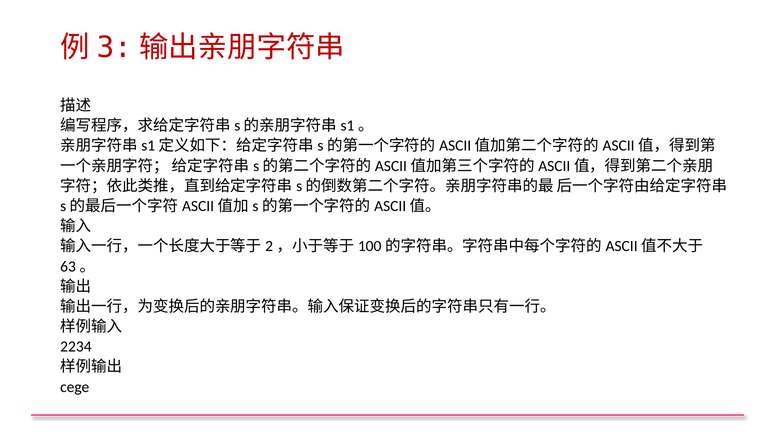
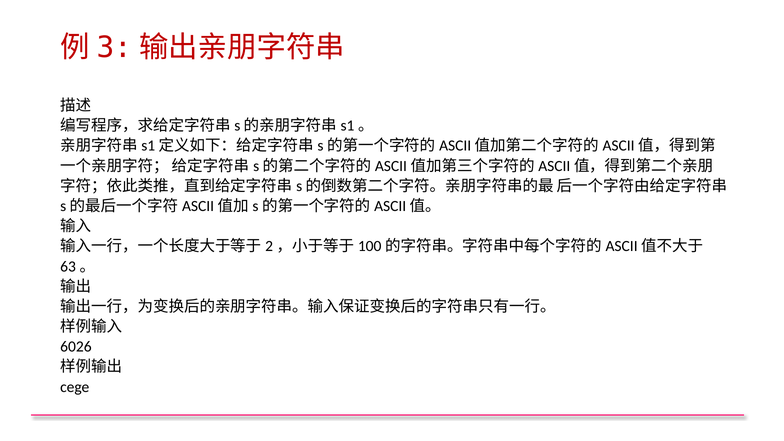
2234: 2234 -> 6026 (76, 347)
